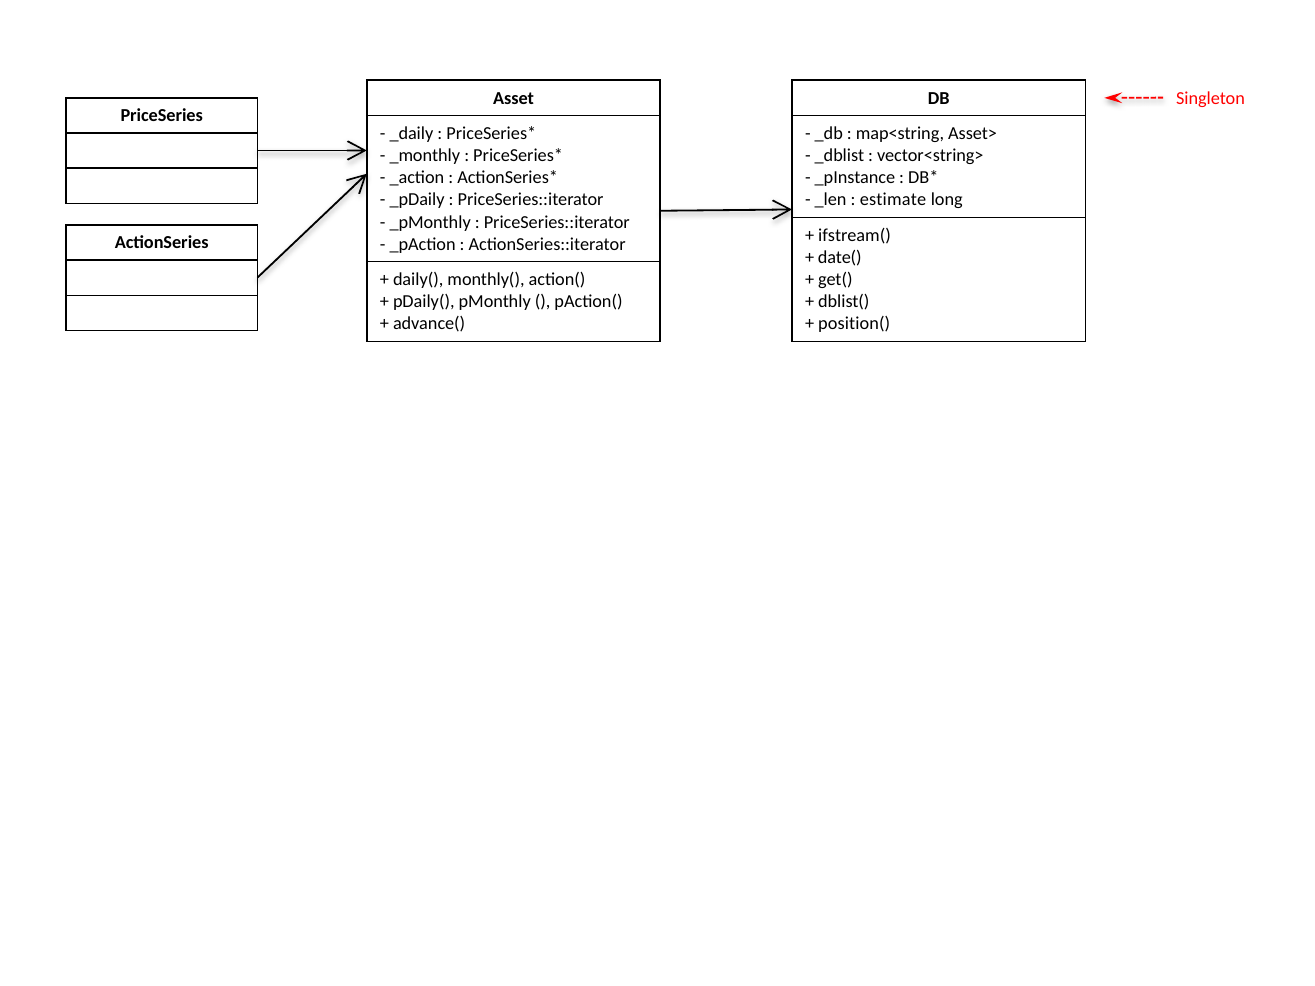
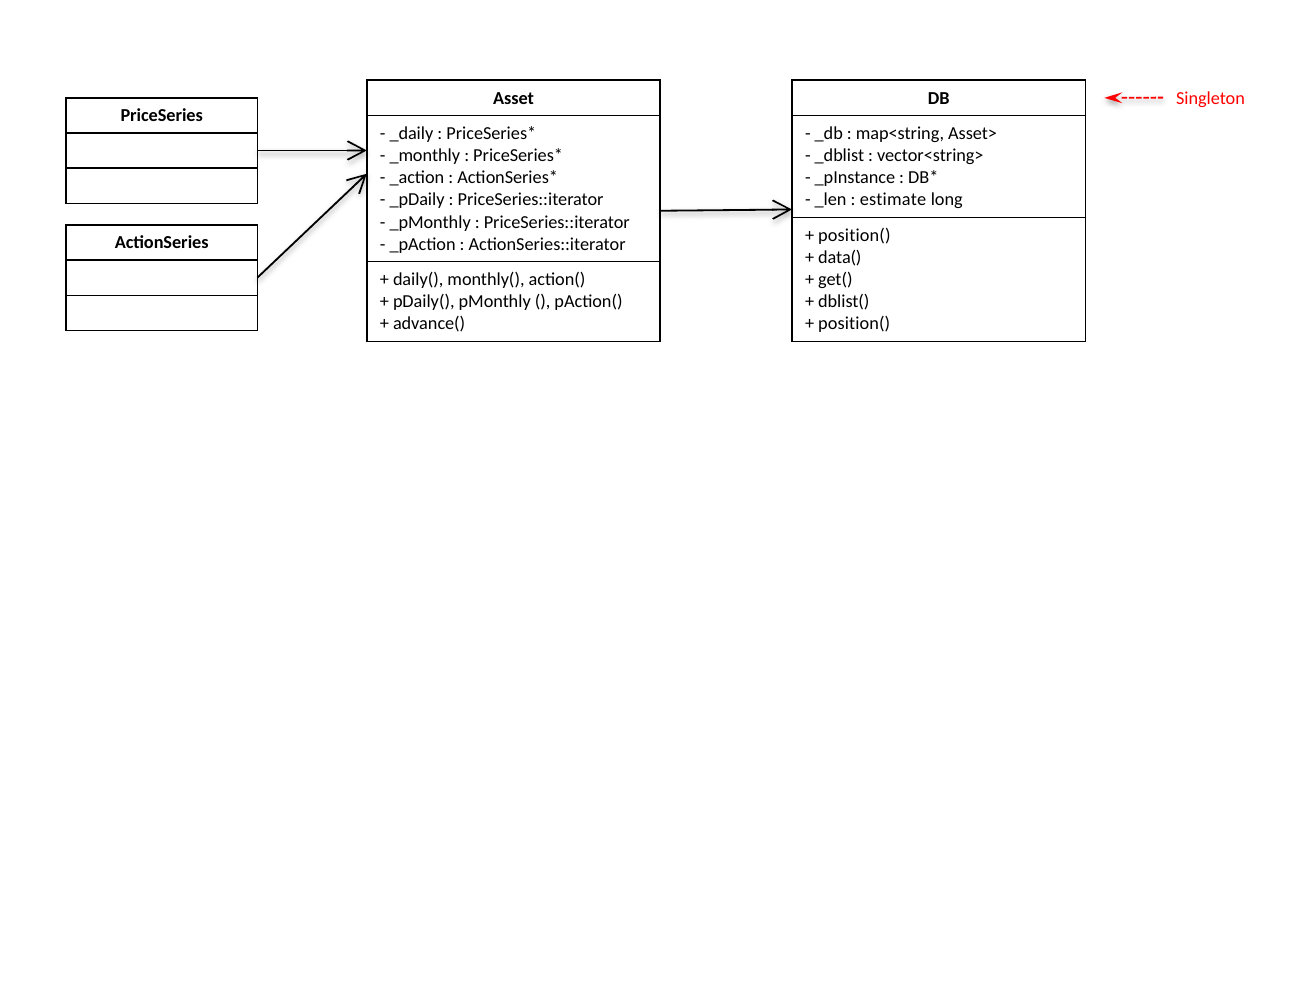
ifstream(: ifstream( -> position( (854, 235)
date(: date( -> data( (840, 257)
